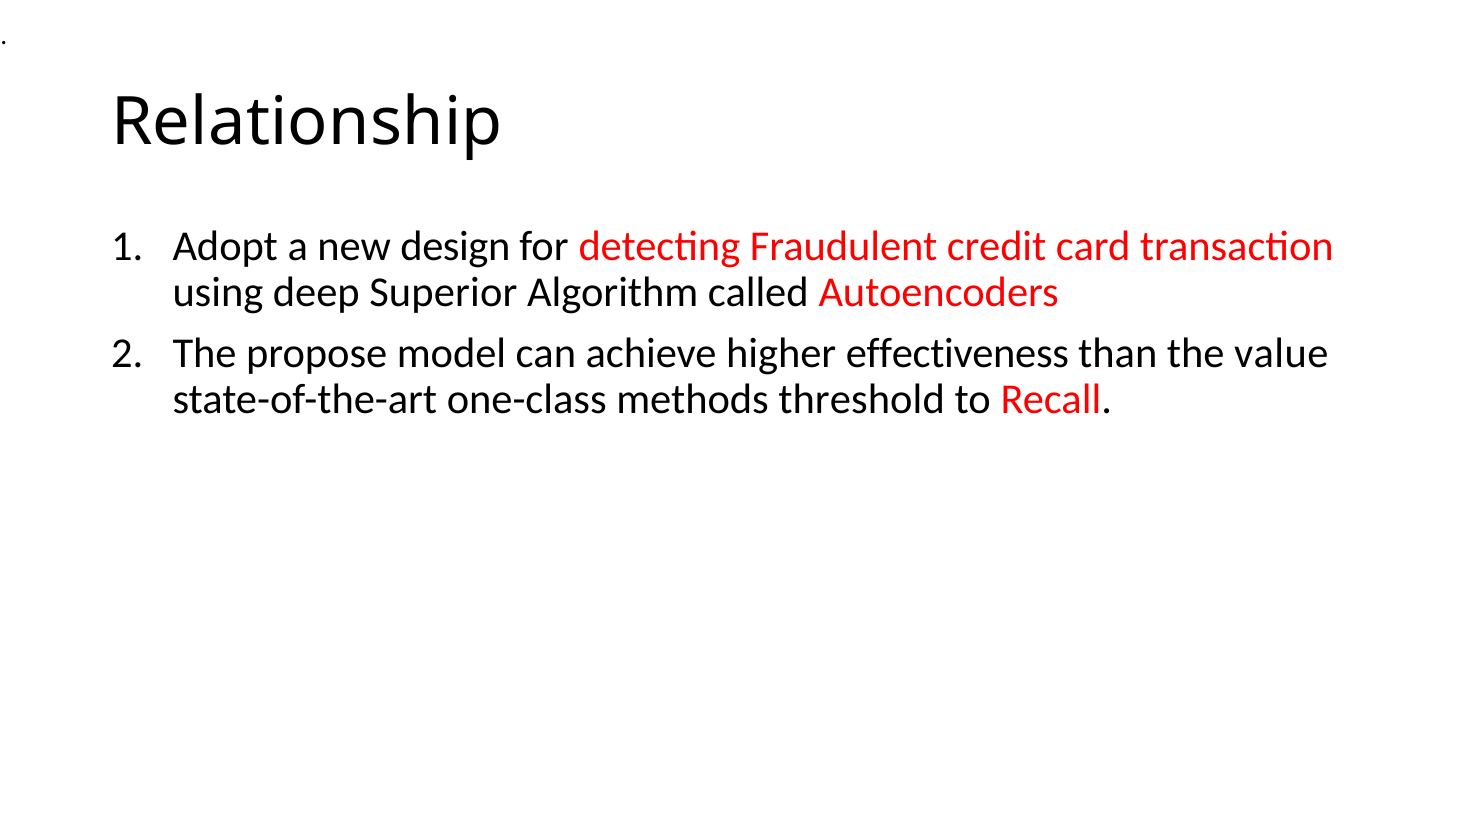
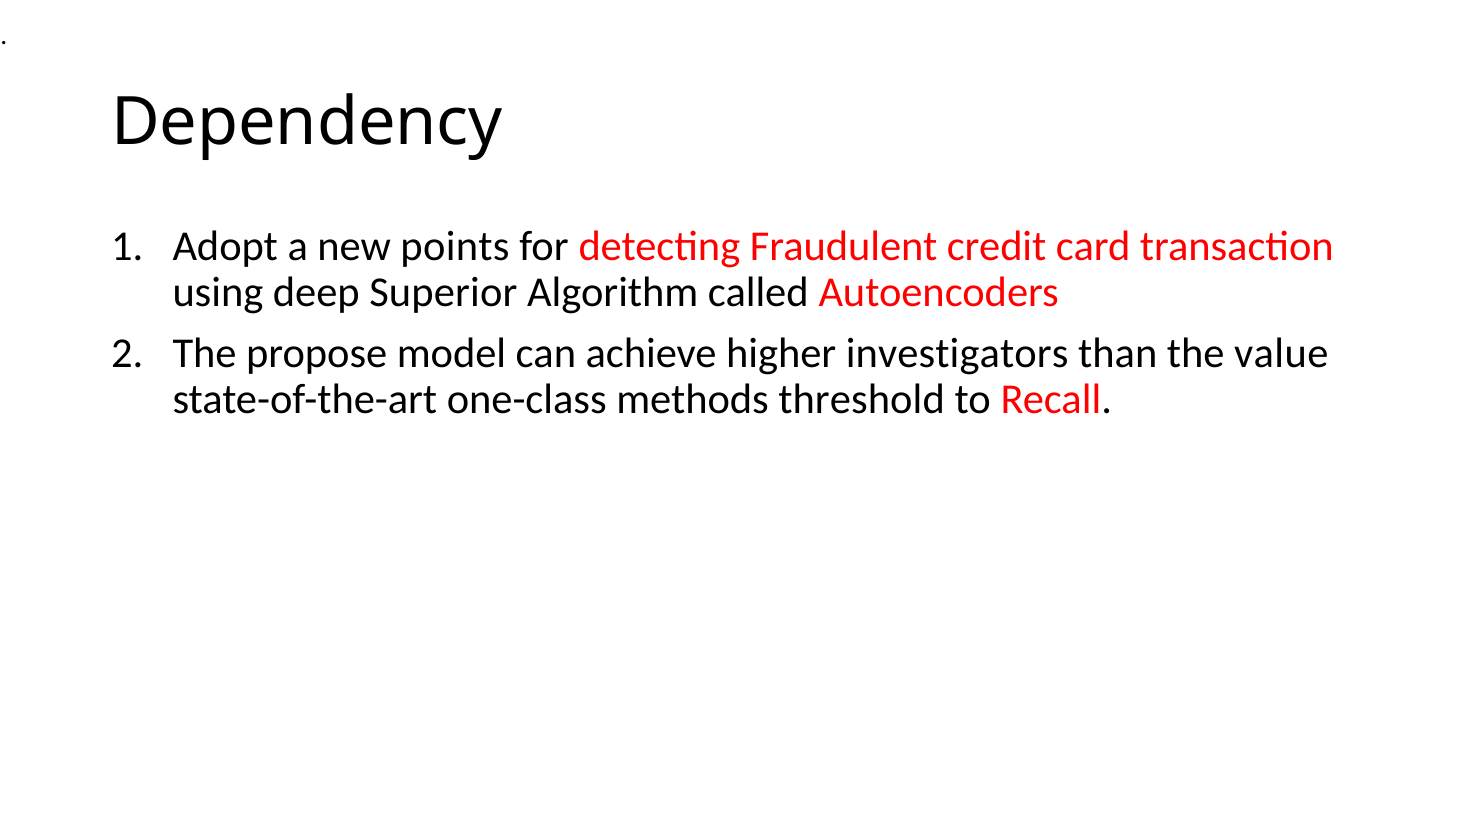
Relationship: Relationship -> Dependency (307, 122)
new design: design -> points (455, 246)
higher effectiveness: effectiveness -> investigators (957, 353)
